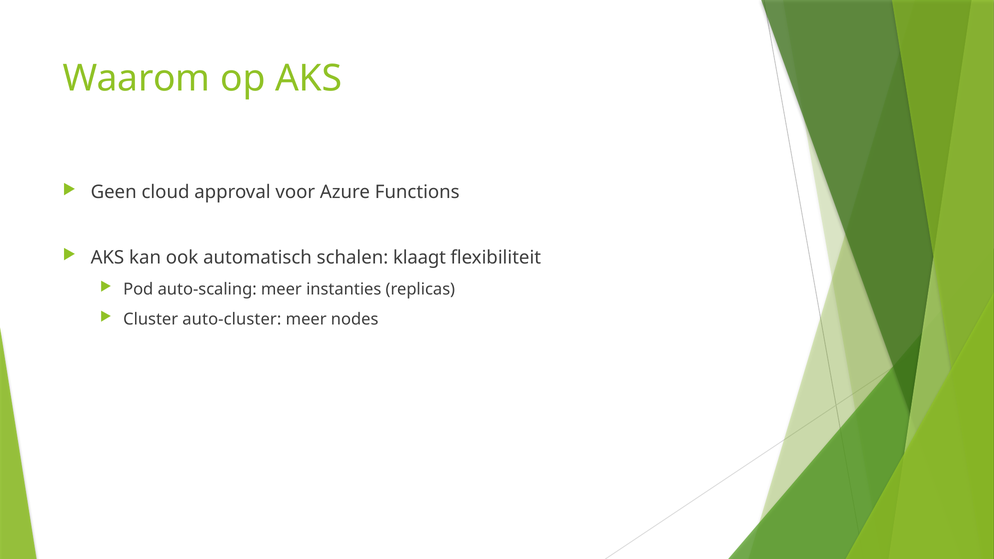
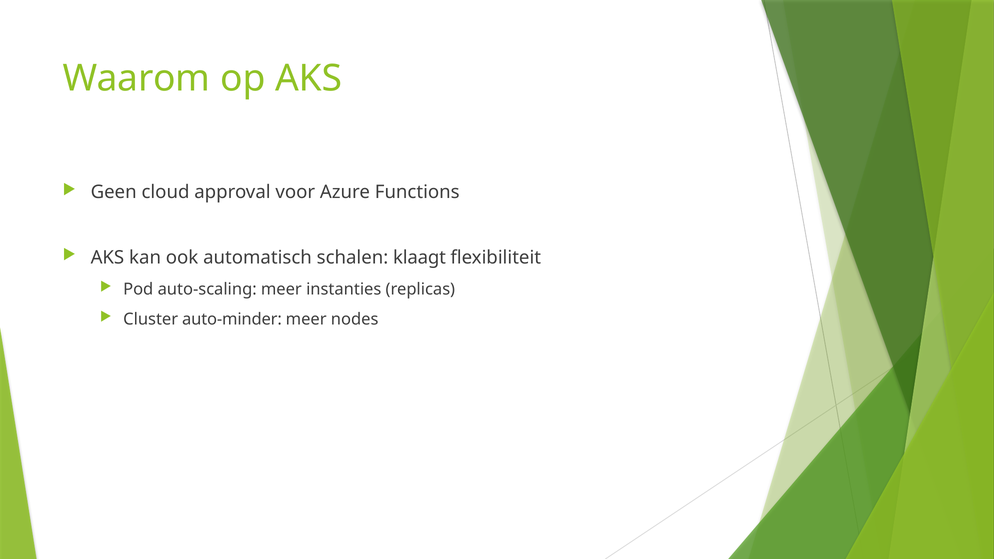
auto-cluster: auto-cluster -> auto-minder (232, 319)
